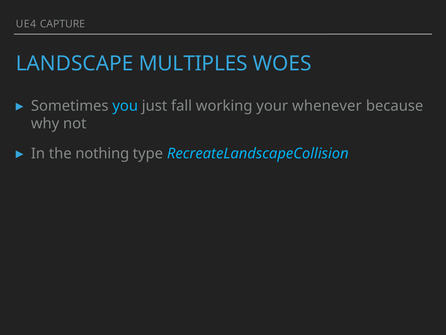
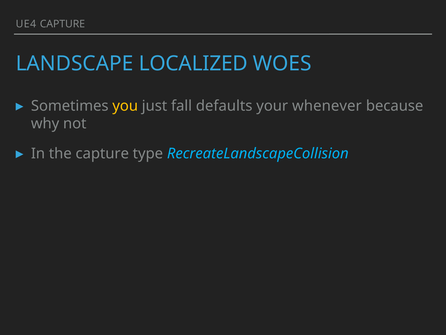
MULTIPLES: MULTIPLES -> LOCALIZED (193, 64)
you colour: light blue -> yellow (125, 106)
working: working -> defaults (224, 106)
the nothing: nothing -> capture (102, 153)
